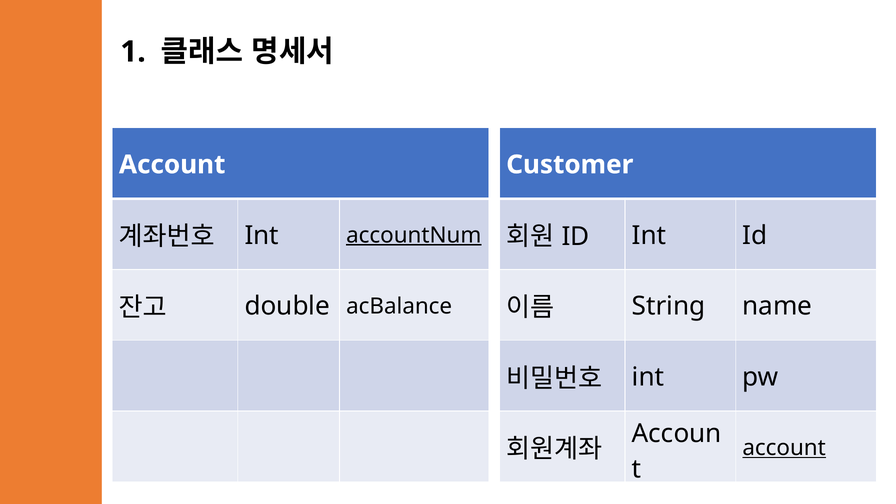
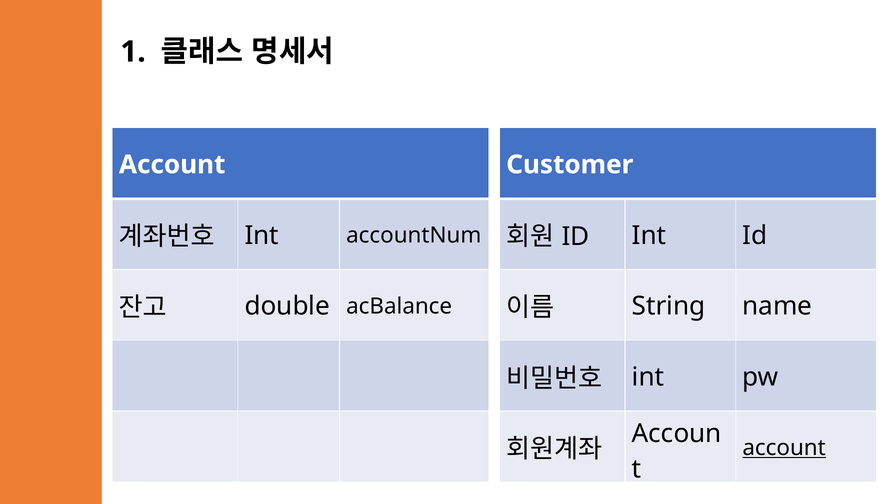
accountNum underline: present -> none (414, 235)
